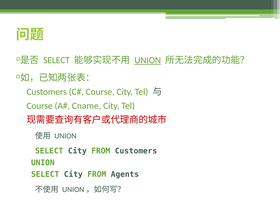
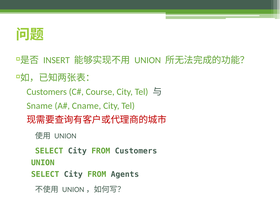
SELECT: SELECT -> INSERT (57, 60)
UNION underline: present -> none (148, 60)
Course: Course -> Sname (40, 106)
